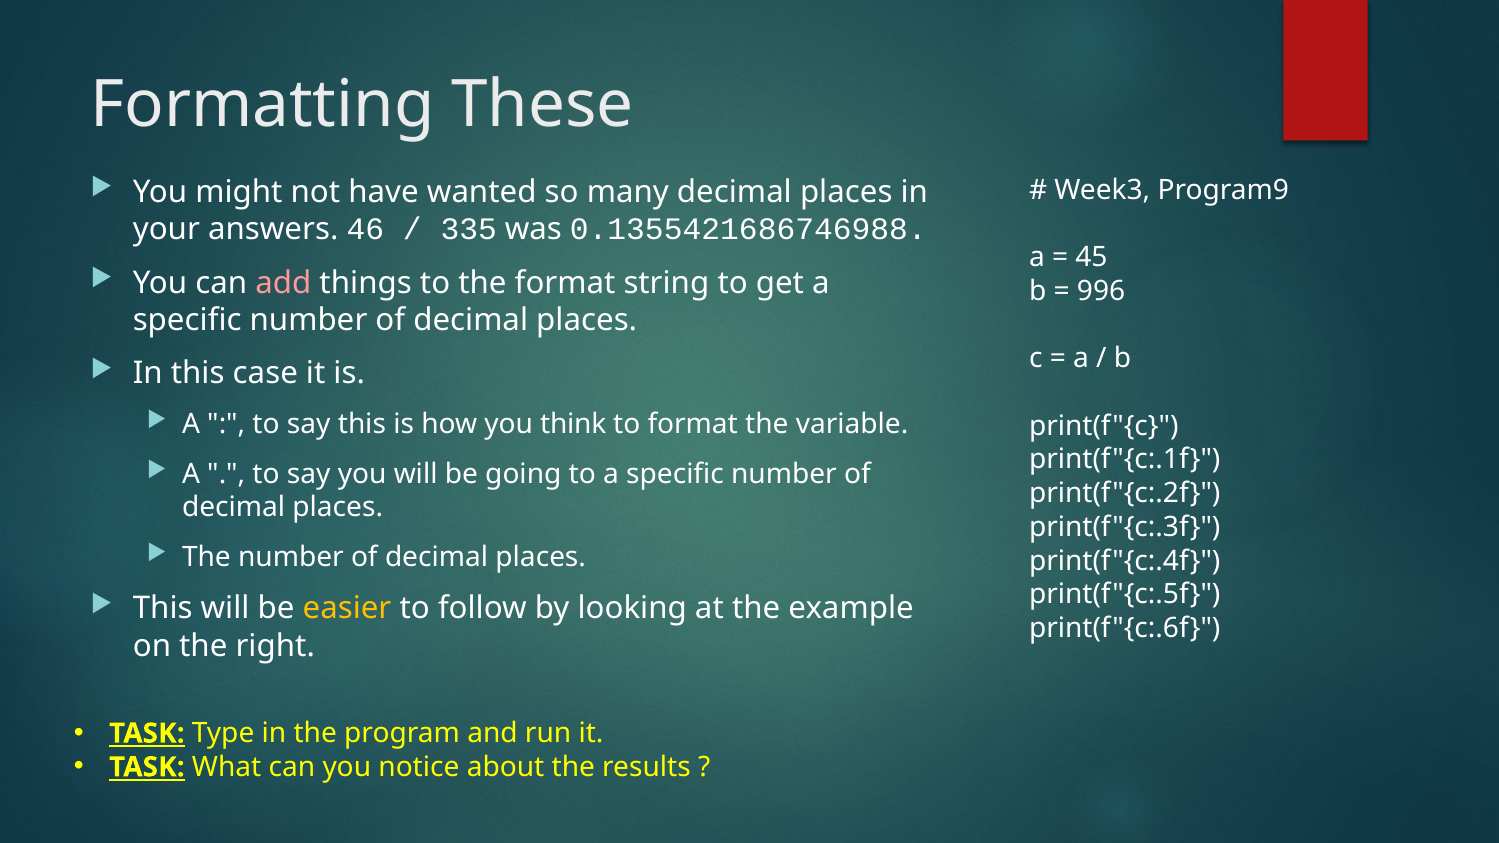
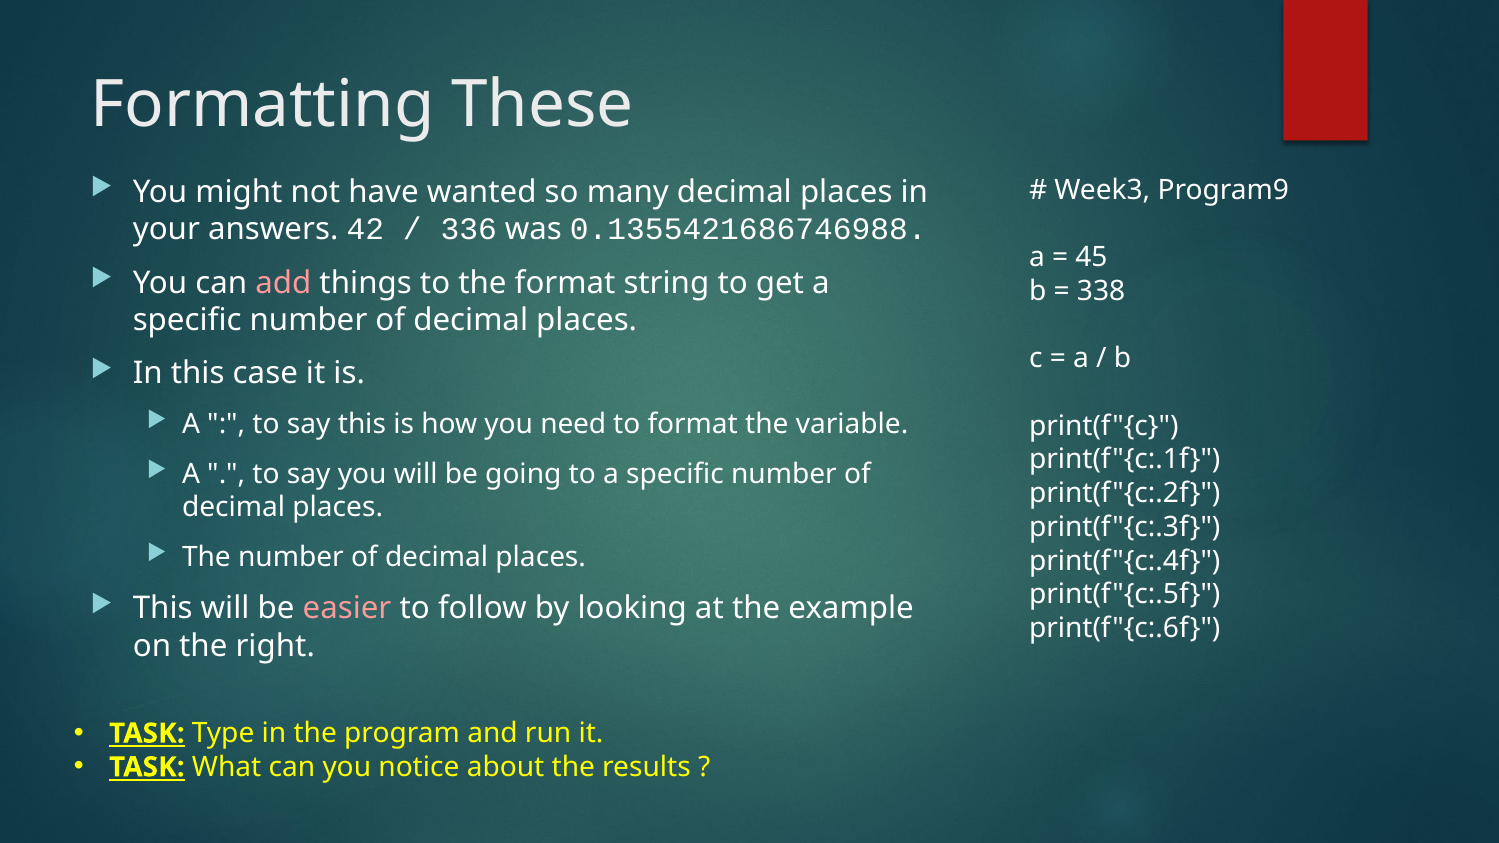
46: 46 -> 42 (365, 230)
335: 335 -> 336 (469, 230)
996: 996 -> 338 (1101, 291)
think: think -> need (573, 425)
easier colour: yellow -> pink (347, 609)
